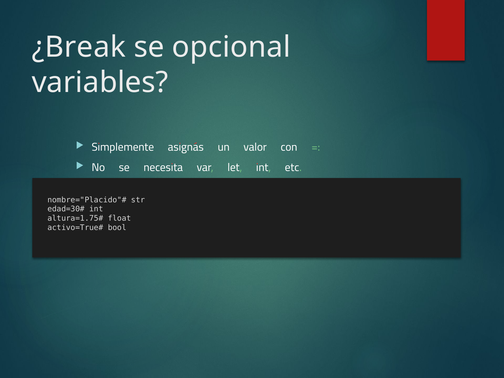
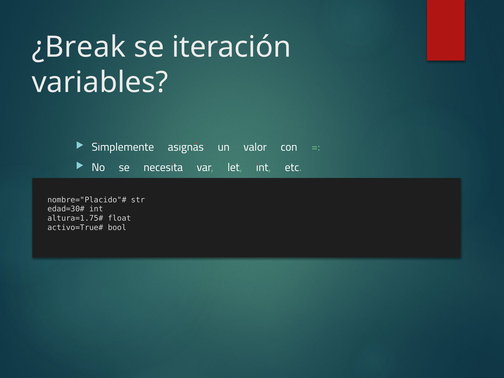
opcional: opcional -> iteración (232, 47)
